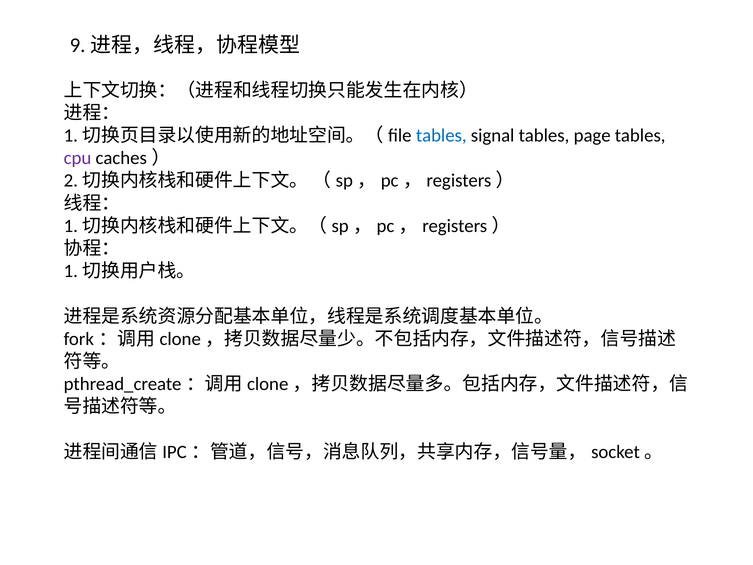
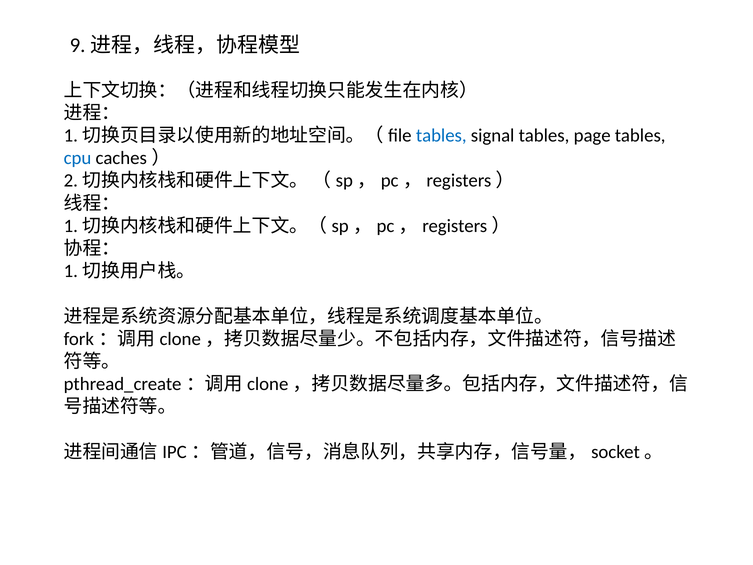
cpu colour: purple -> blue (78, 158)
